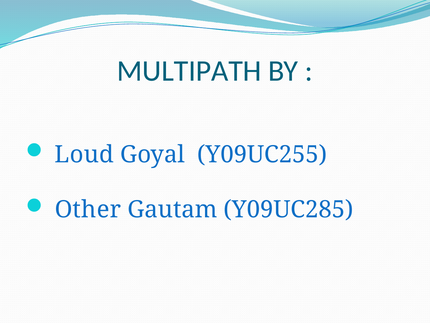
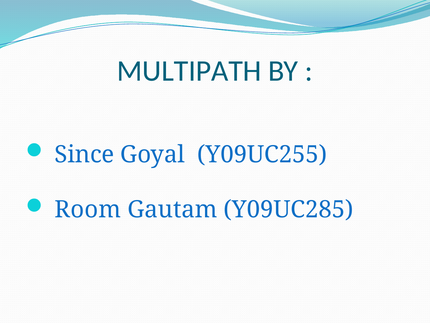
Loud: Loud -> Since (84, 154)
Other: Other -> Room (88, 209)
